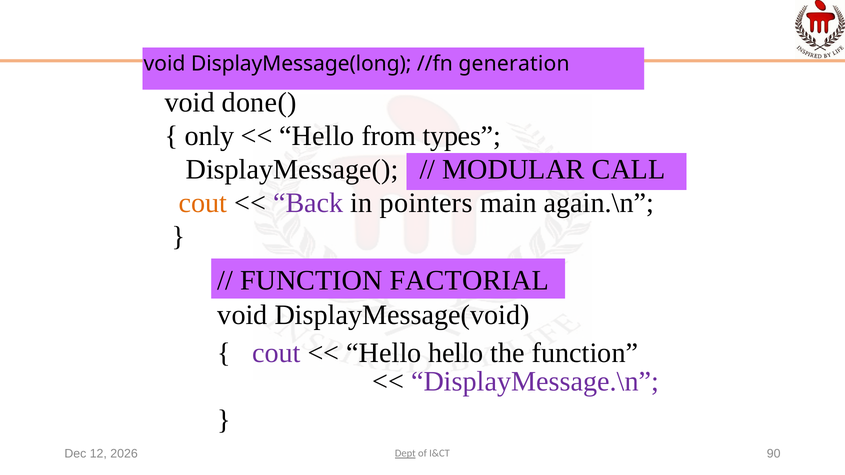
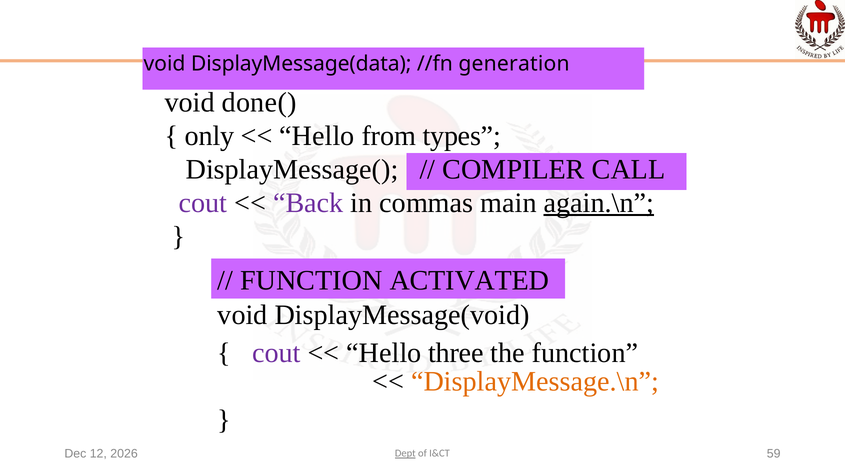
DisplayMessage(long: DisplayMessage(long -> DisplayMessage(data (301, 64)
MODULAR: MODULAR -> COMPILER (514, 170)
cout colour: orange -> purple (203, 203)
pointers: pointers -> commas (426, 203)
again.\n underline: none -> present (599, 203)
FACTORIAL: FACTORIAL -> ACTIVATED (469, 281)
Hello hello: hello -> three (456, 353)
DisplayMessage.\n colour: purple -> orange (535, 382)
90: 90 -> 59 (774, 454)
